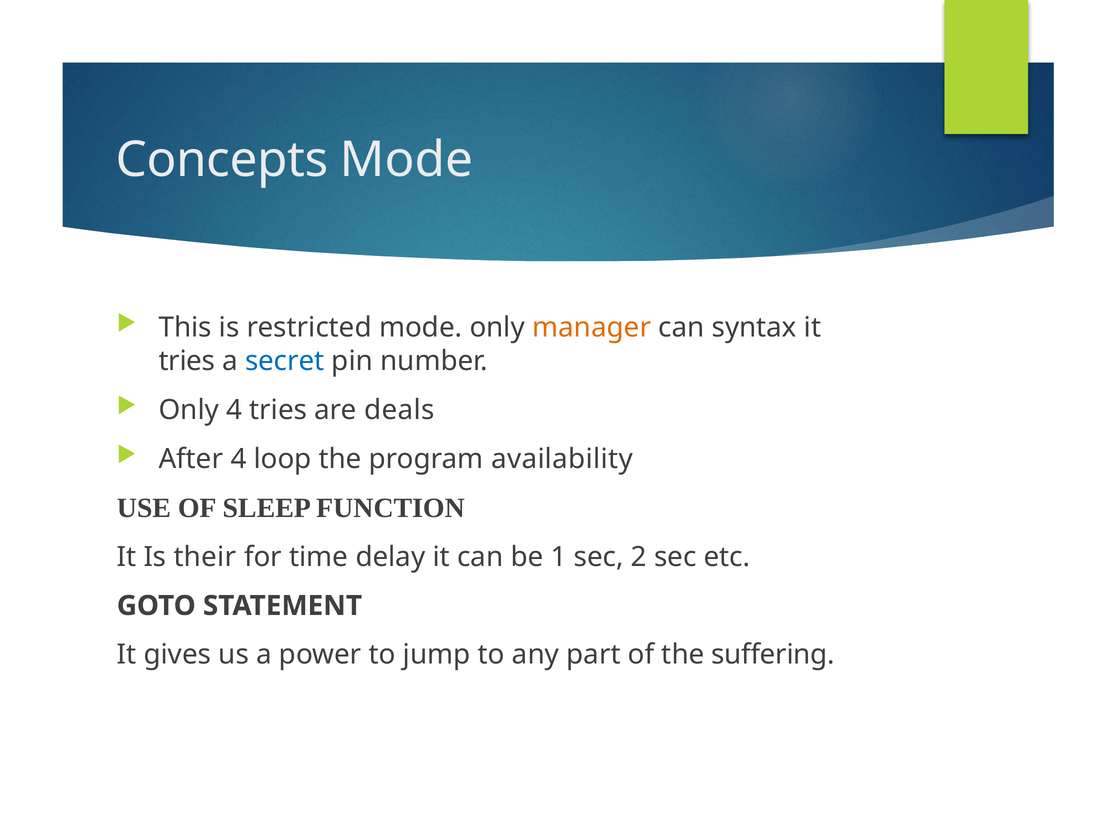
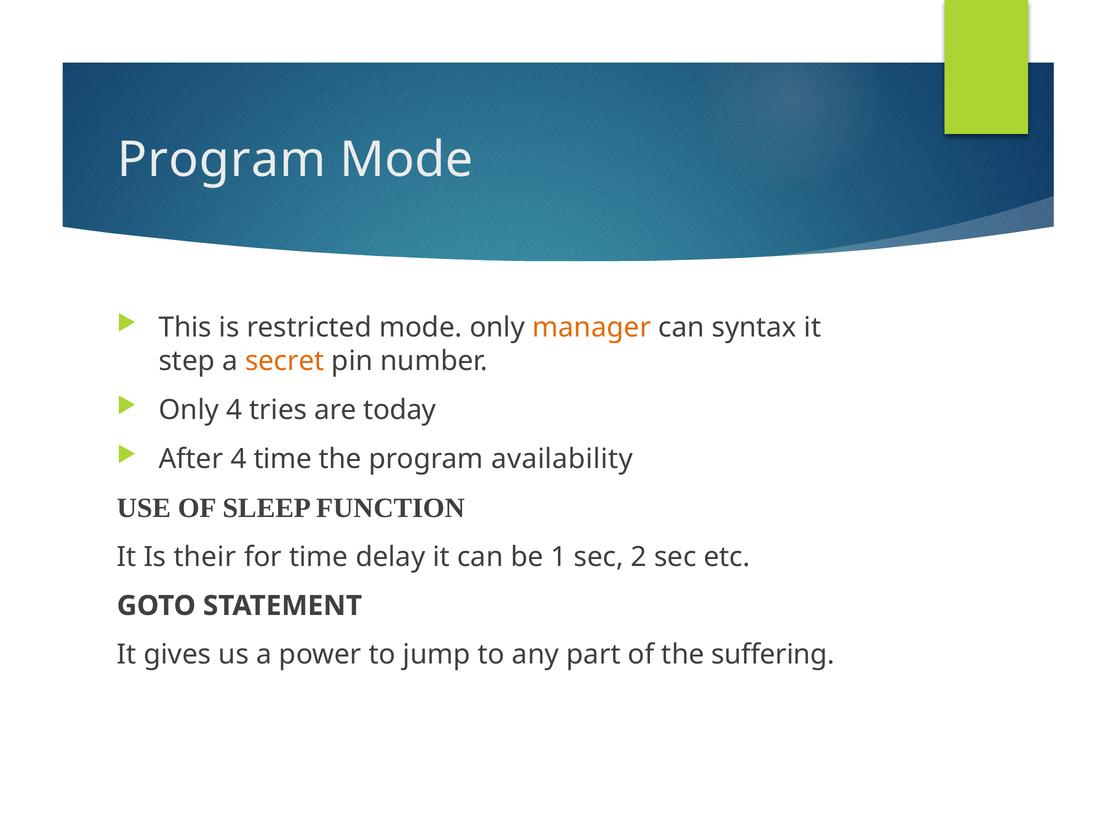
Concepts: Concepts -> Program (222, 160)
tries: tries -> step (187, 361)
secret colour: blue -> orange (285, 361)
deals: deals -> today (400, 410)
4 loop: loop -> time (283, 459)
